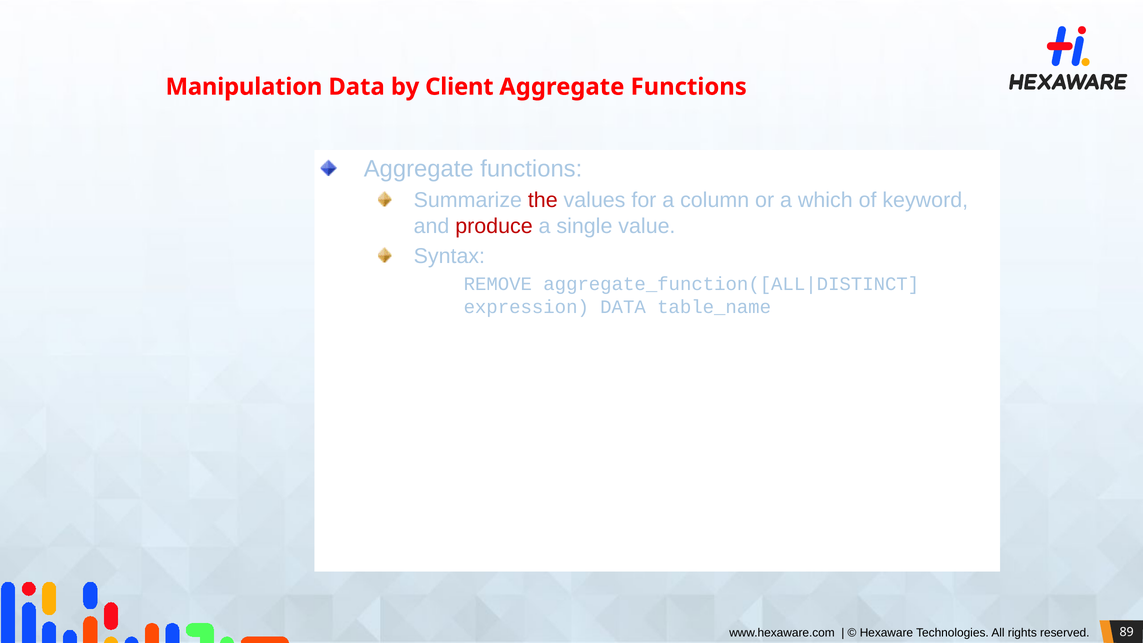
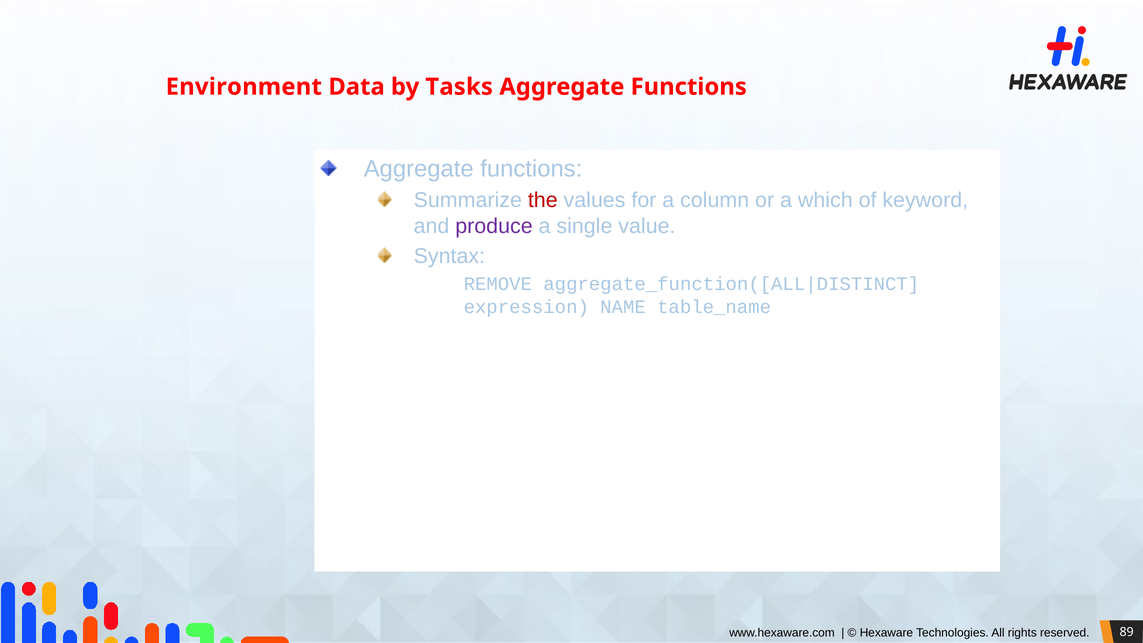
Manipulation: Manipulation -> Environment (244, 87)
Client: Client -> Tasks (459, 87)
produce colour: red -> purple (494, 226)
expression DATA: DATA -> NAME (623, 307)
